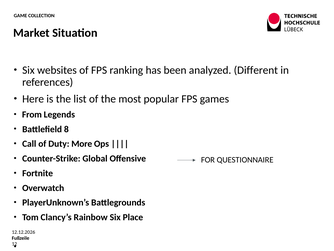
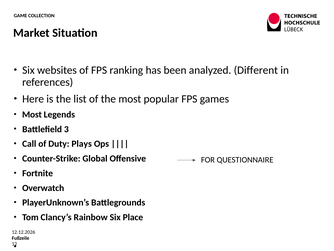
From: From -> Most (32, 114)
8: 8 -> 3 (66, 129)
More: More -> Plays (82, 144)
